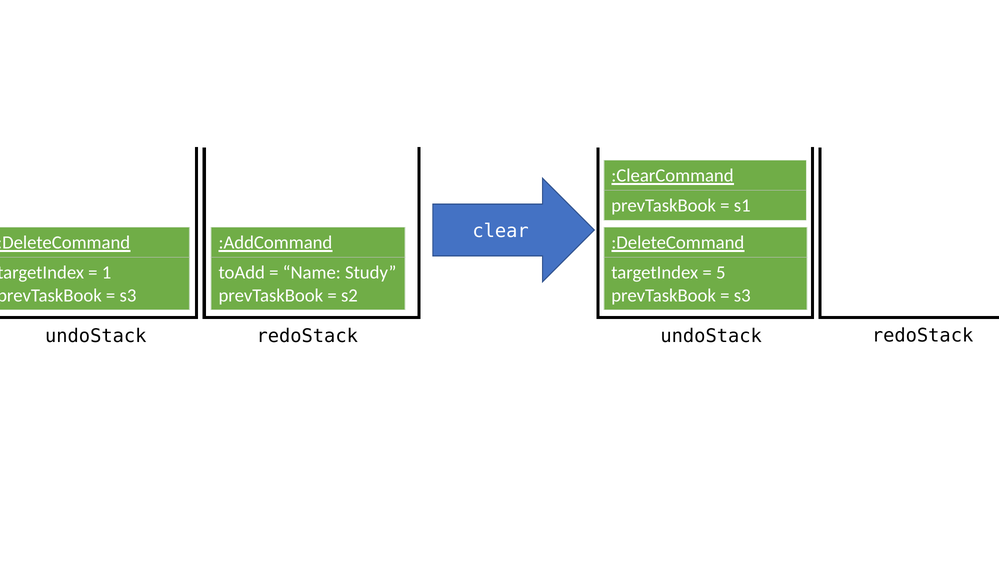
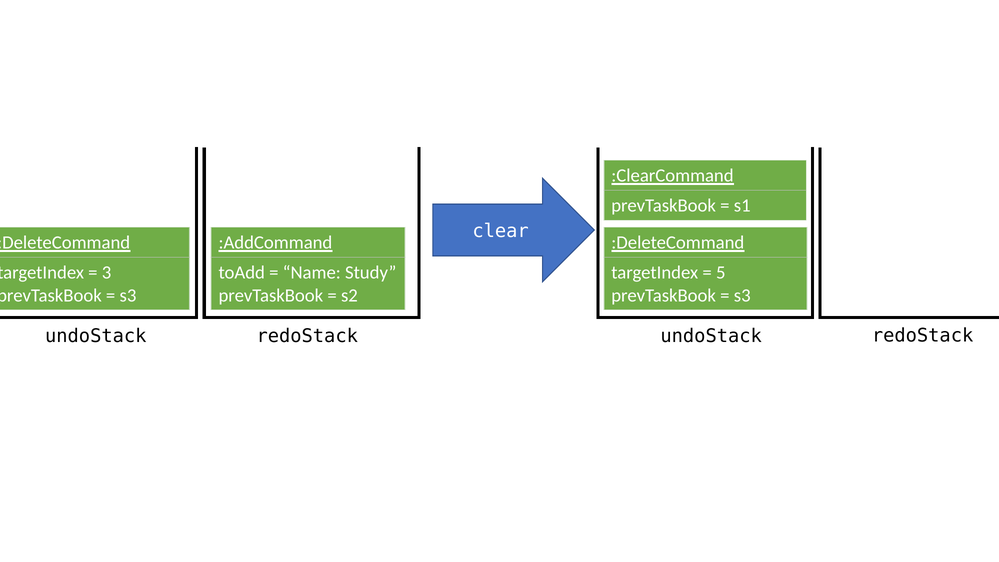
1: 1 -> 3 (107, 273)
